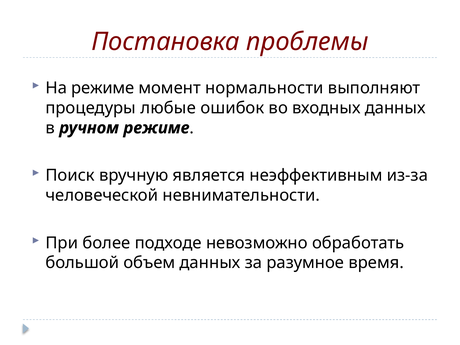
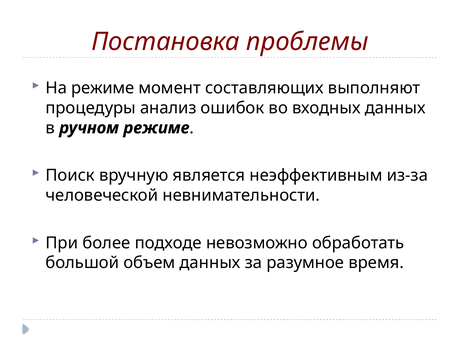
нормальности: нормальности -> составляющих (264, 88)
любые: любые -> анализ (168, 108)
